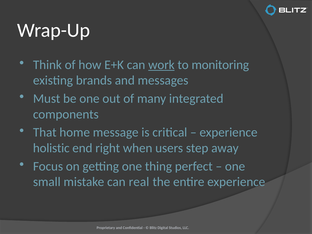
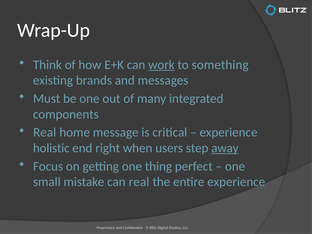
monitoring: monitoring -> something (220, 65)
That: That -> Real (45, 132)
away underline: none -> present (225, 148)
